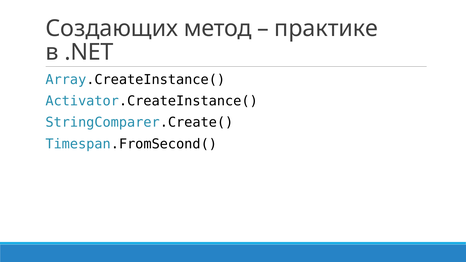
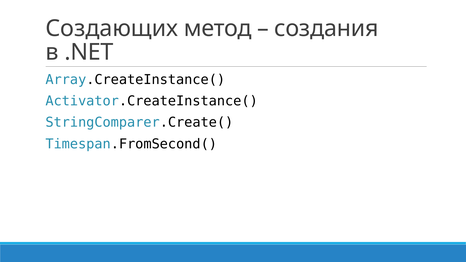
практике: практике -> создания (326, 28)
